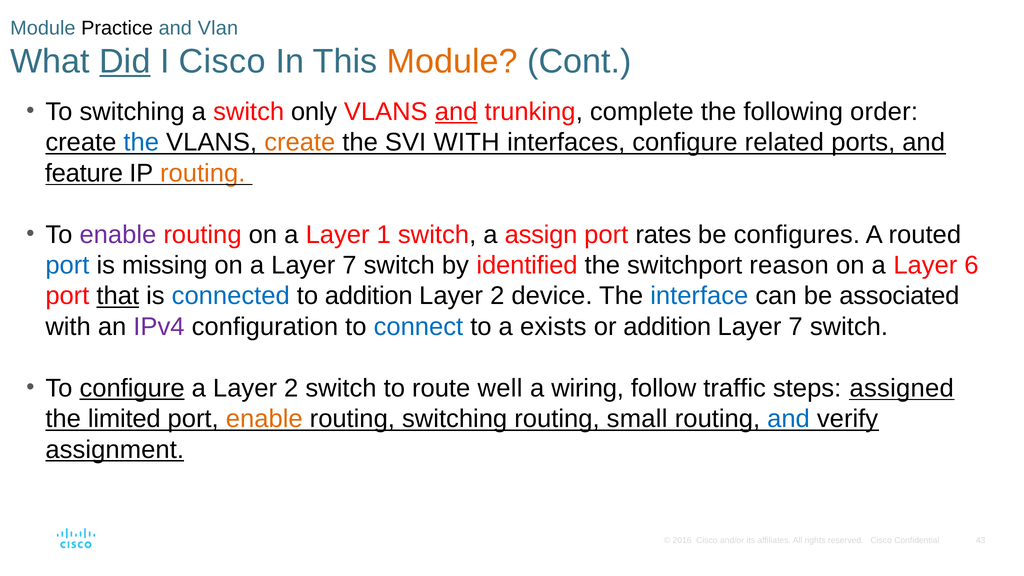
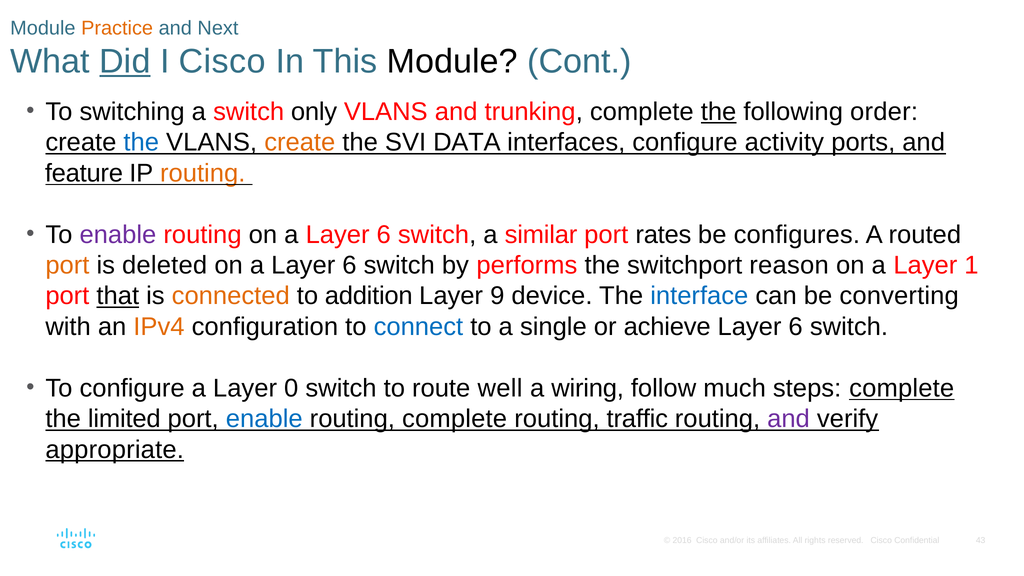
Practice colour: black -> orange (117, 28)
Vlan: Vlan -> Next (218, 28)
Module colour: orange -> black (452, 61)
and underline: present -> none (456, 112)
the underline: none -> present (719, 112)
SVI WITH: WITH -> DATA (467, 142)
related: related -> activity (784, 142)
1: 1 -> 6 (384, 235)
assign: assign -> similar (541, 235)
port colour: blue -> orange (67, 265)
missing: missing -> deleted (165, 265)
7: 7 -> 6 (349, 265)
identified: identified -> performs (527, 265)
6: 6 -> 1 (971, 265)
connected colour: blue -> orange (231, 296)
2: 2 -> 9 (497, 296)
associated: associated -> converting (899, 296)
IPv4 colour: purple -> orange (159, 327)
exists: exists -> single (553, 327)
or addition: addition -> achieve (667, 327)
7: 7 -> 6 (796, 327)
configure underline: present -> none (132, 388)
a Layer 2: 2 -> 0 (291, 388)
traffic: traffic -> much (735, 388)
steps assigned: assigned -> complete (902, 388)
enable colour: orange -> blue (264, 419)
routing switching: switching -> complete (455, 419)
small: small -> traffic (637, 419)
and colour: blue -> purple (788, 419)
assignment: assignment -> appropriate (115, 450)
